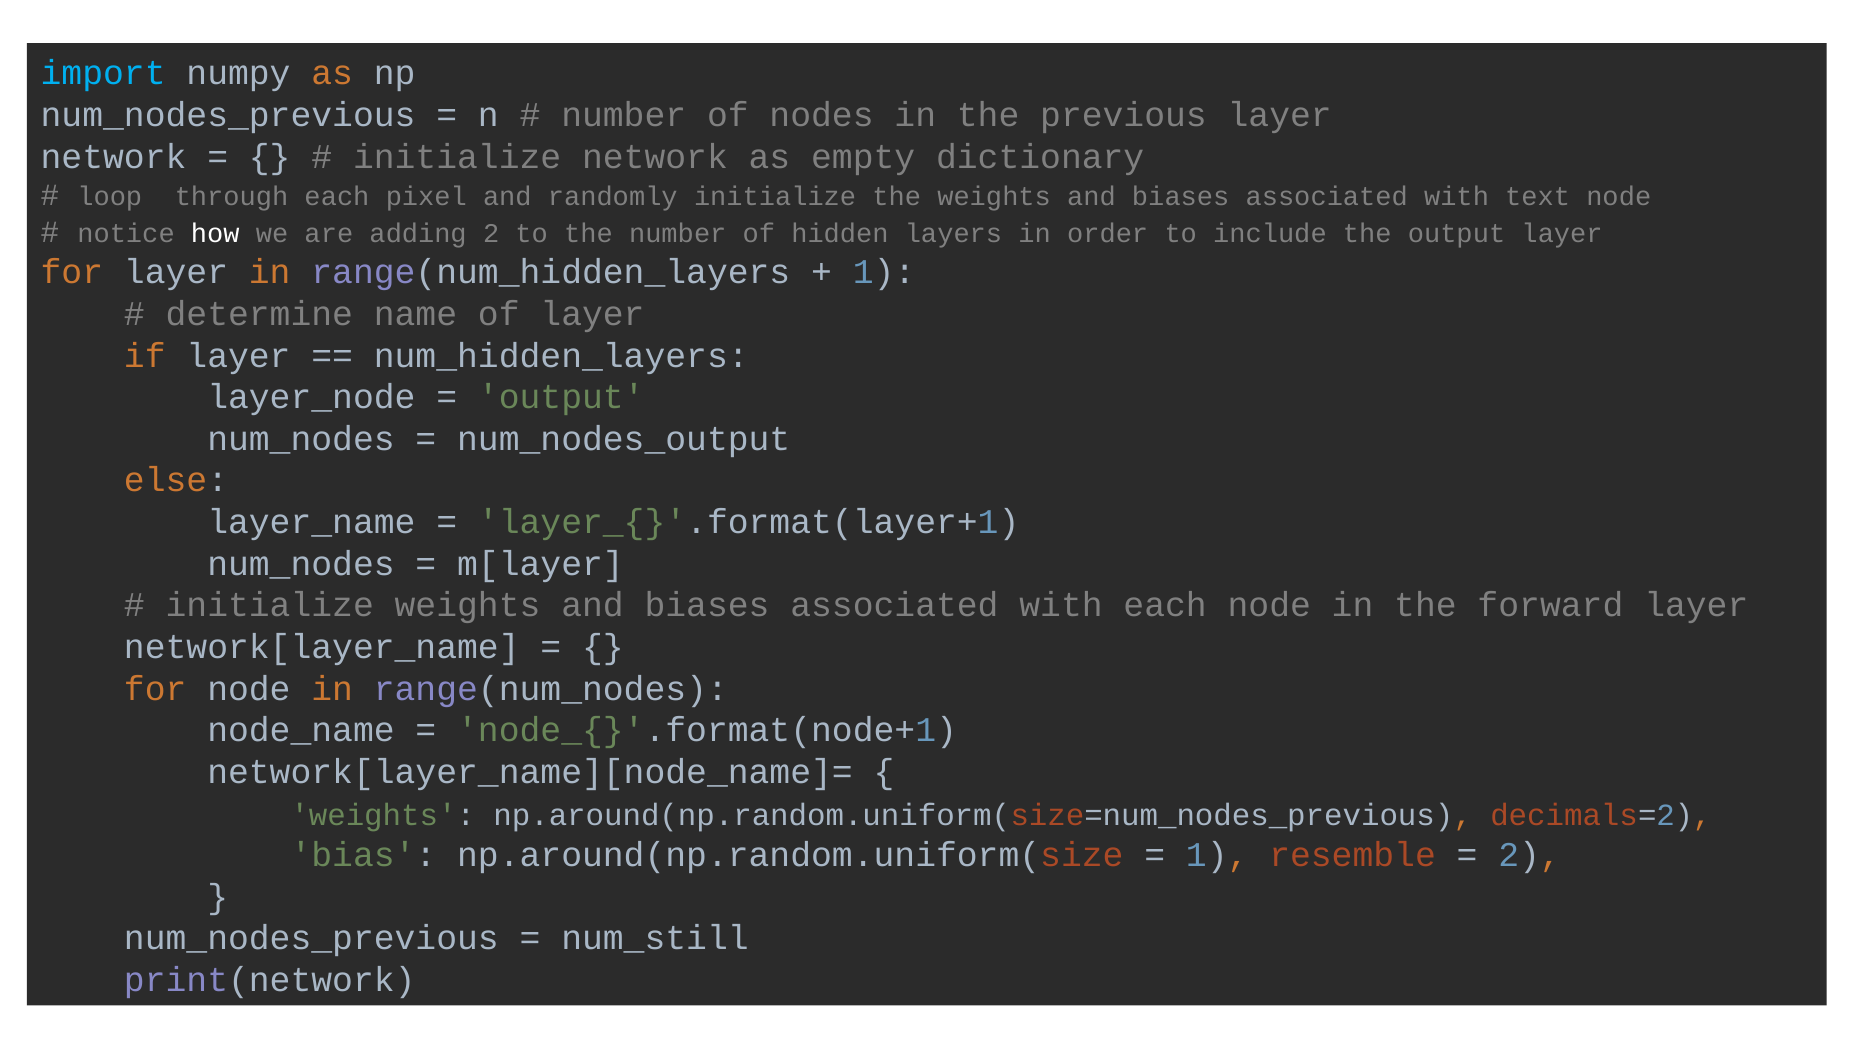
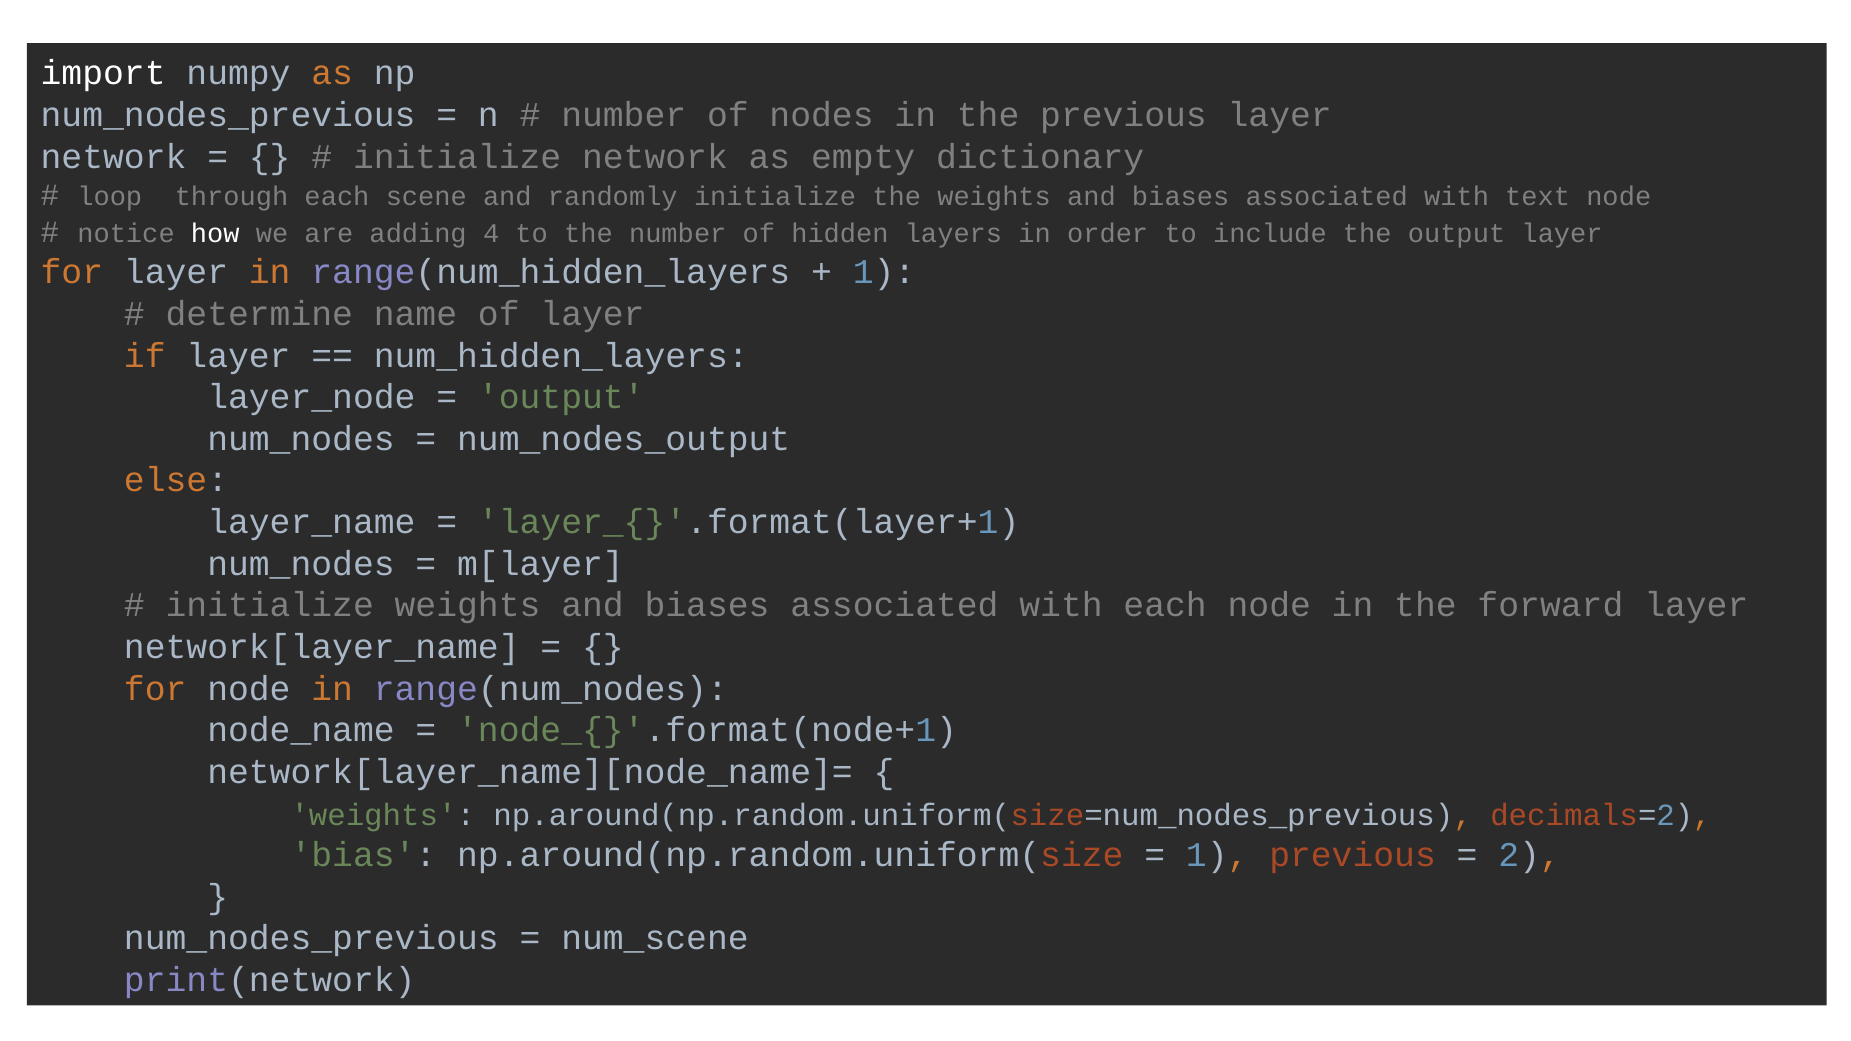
import colour: light blue -> white (103, 73)
pixel: pixel -> scene (426, 197)
adding 2: 2 -> 4 (491, 234)
1 resemble: resemble -> previous (1353, 855)
num_still: num_still -> num_scene (655, 939)
